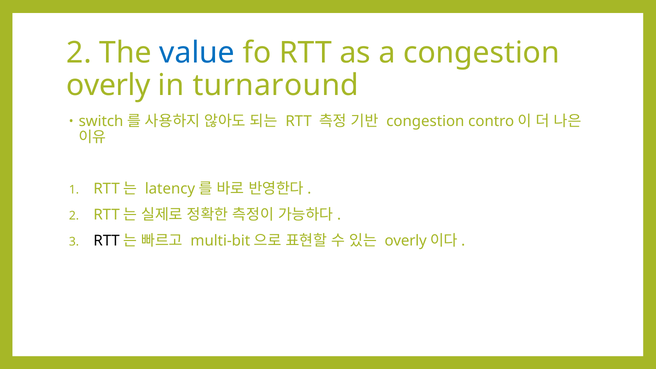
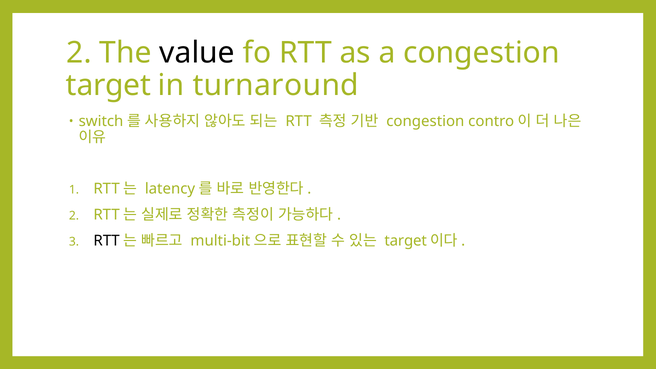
value colour: blue -> black (197, 53)
overly: overly -> target (108, 85)
overly: overly -> target (406, 241)
